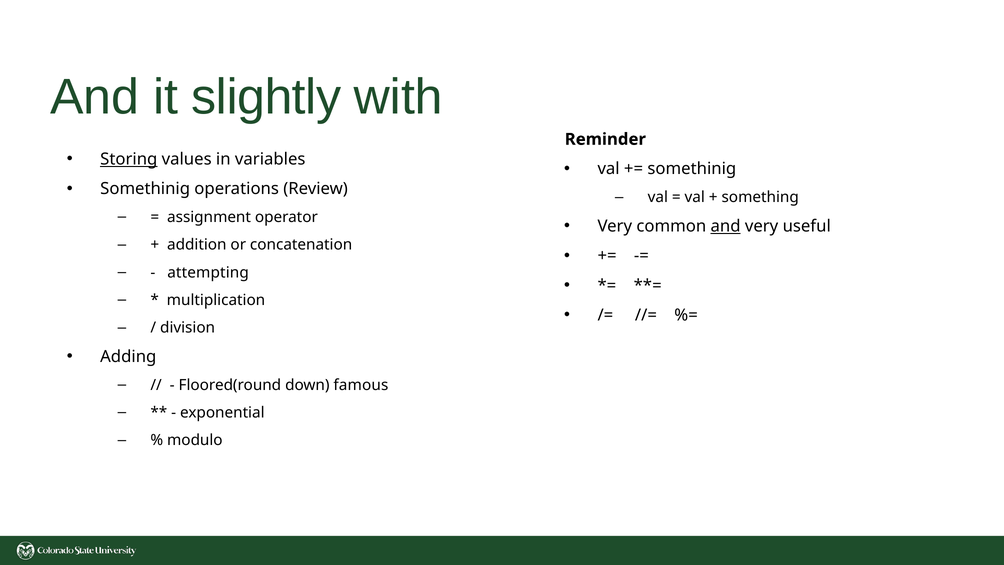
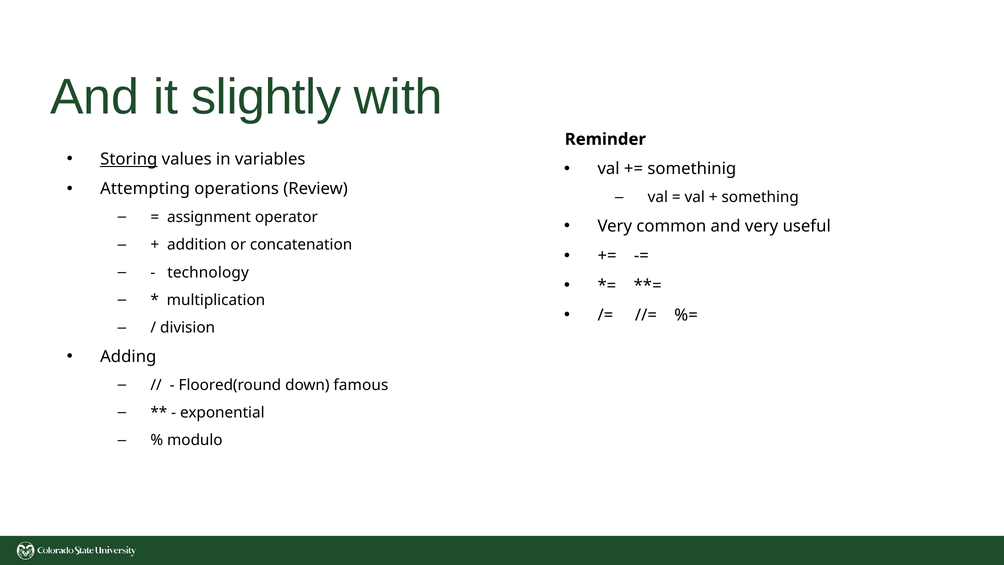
Somethinig: Somethinig -> Attempting (145, 189)
and underline: present -> none (726, 226)
attempting: attempting -> technology (208, 272)
